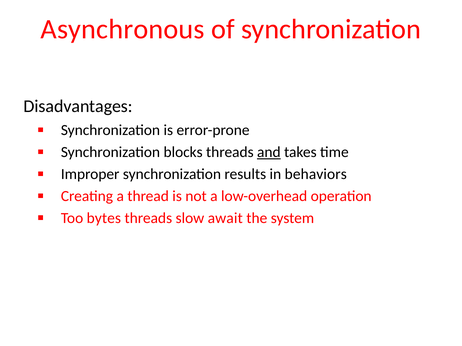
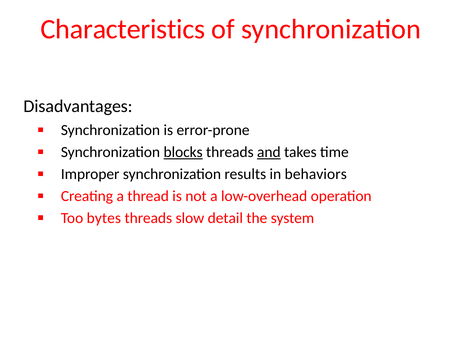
Asynchronous: Asynchronous -> Characteristics (123, 29)
blocks underline: none -> present (183, 152)
await: await -> detail (225, 218)
